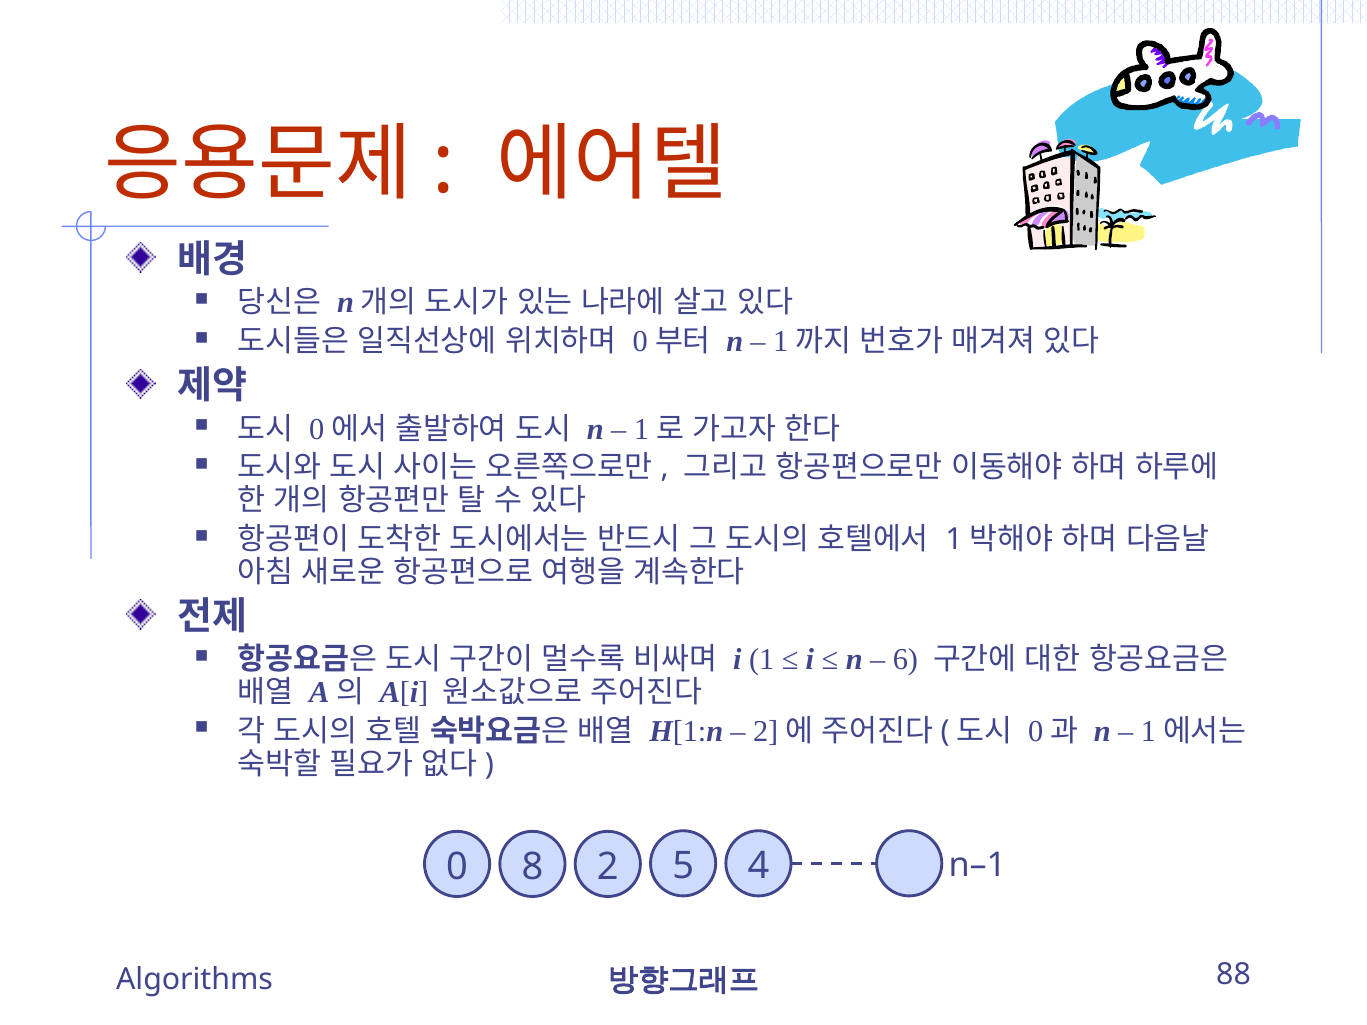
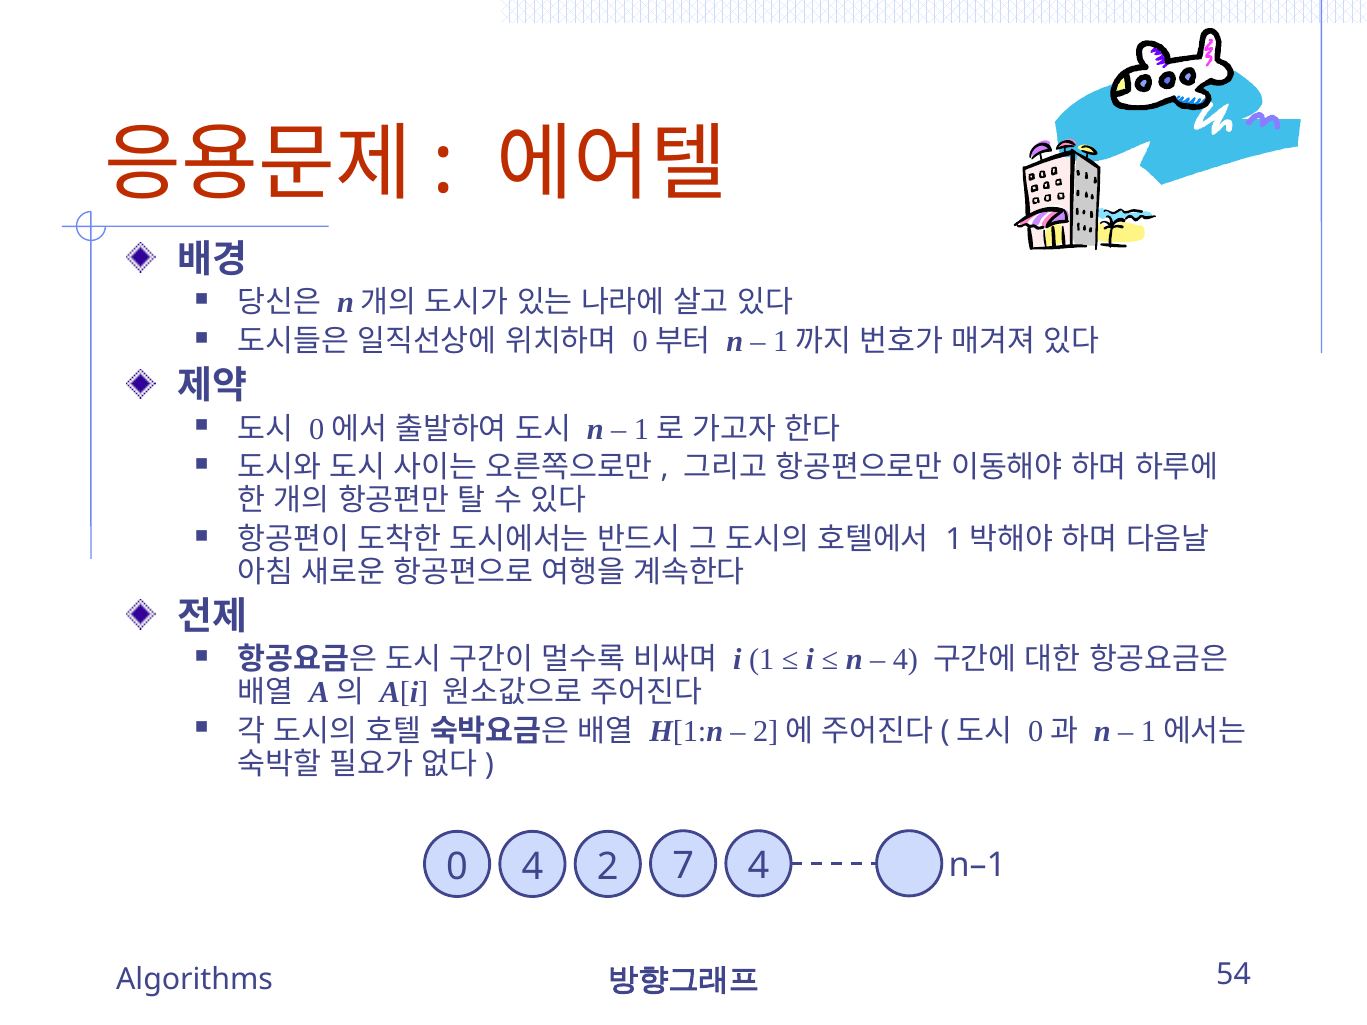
6: 6 -> 4 (905, 660)
0 8: 8 -> 4 (532, 867)
5: 5 -> 7 (683, 866)
88: 88 -> 54 (1234, 975)
